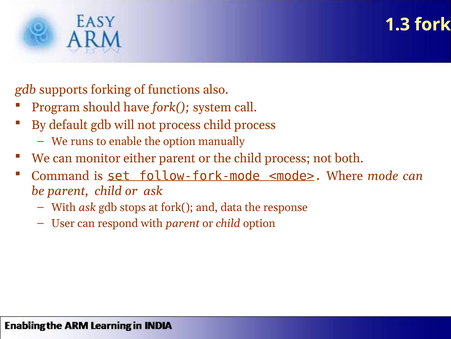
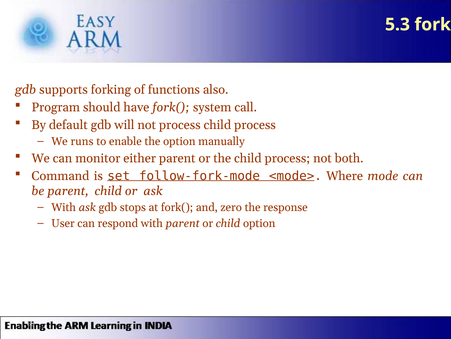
1.3: 1.3 -> 5.3 (397, 25)
data: data -> zero (231, 207)
